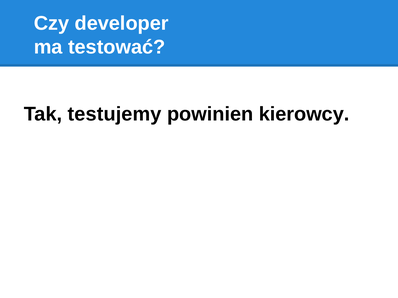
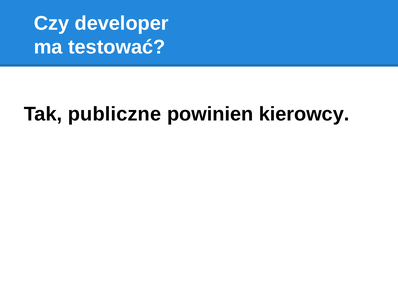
testujemy: testujemy -> publiczne (115, 114)
